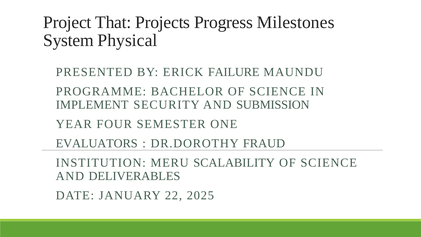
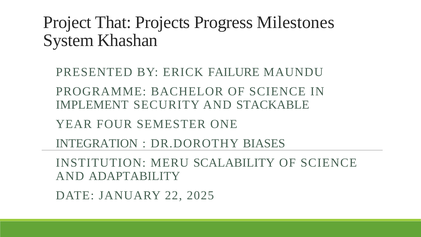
Physical: Physical -> Khashan (128, 40)
SUBMISSION: SUBMISSION -> STACKABLE (273, 105)
EVALUATORS: EVALUATORS -> INTEGRATION (97, 143)
FRAUD: FRAUD -> BIASES (264, 143)
DELIVERABLES: DELIVERABLES -> ADAPTABILITY (134, 176)
